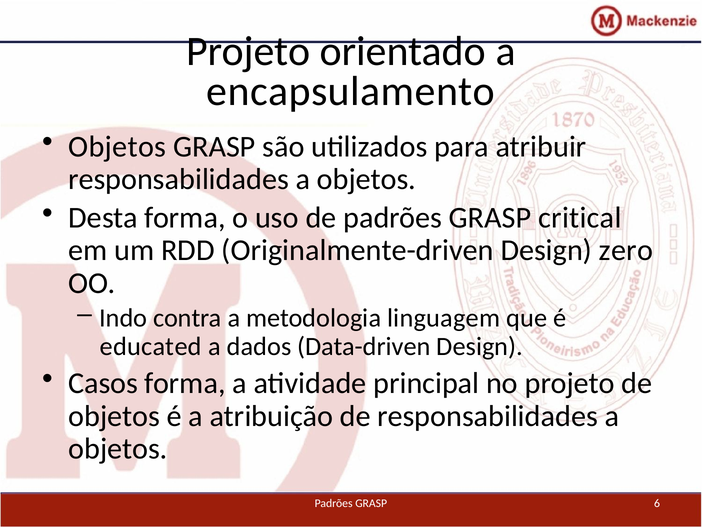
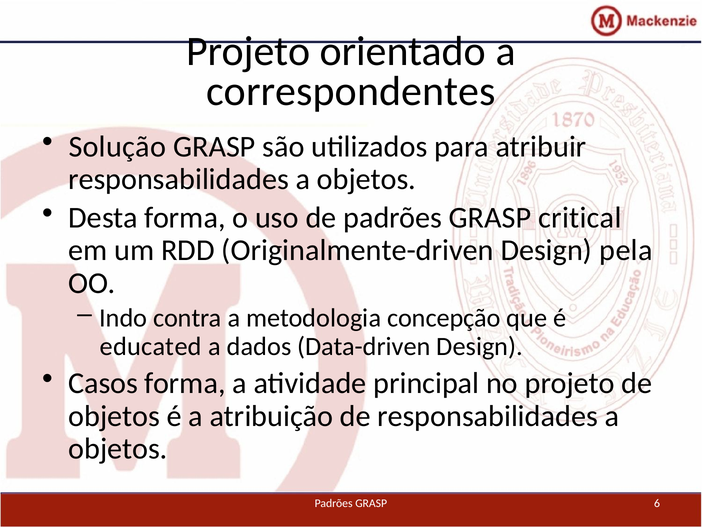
encapsulamento: encapsulamento -> correspondentes (351, 91)
Objetos: Objetos -> Solução (117, 147)
zero: zero -> pela (626, 250)
linguagem: linguagem -> concepção (444, 318)
